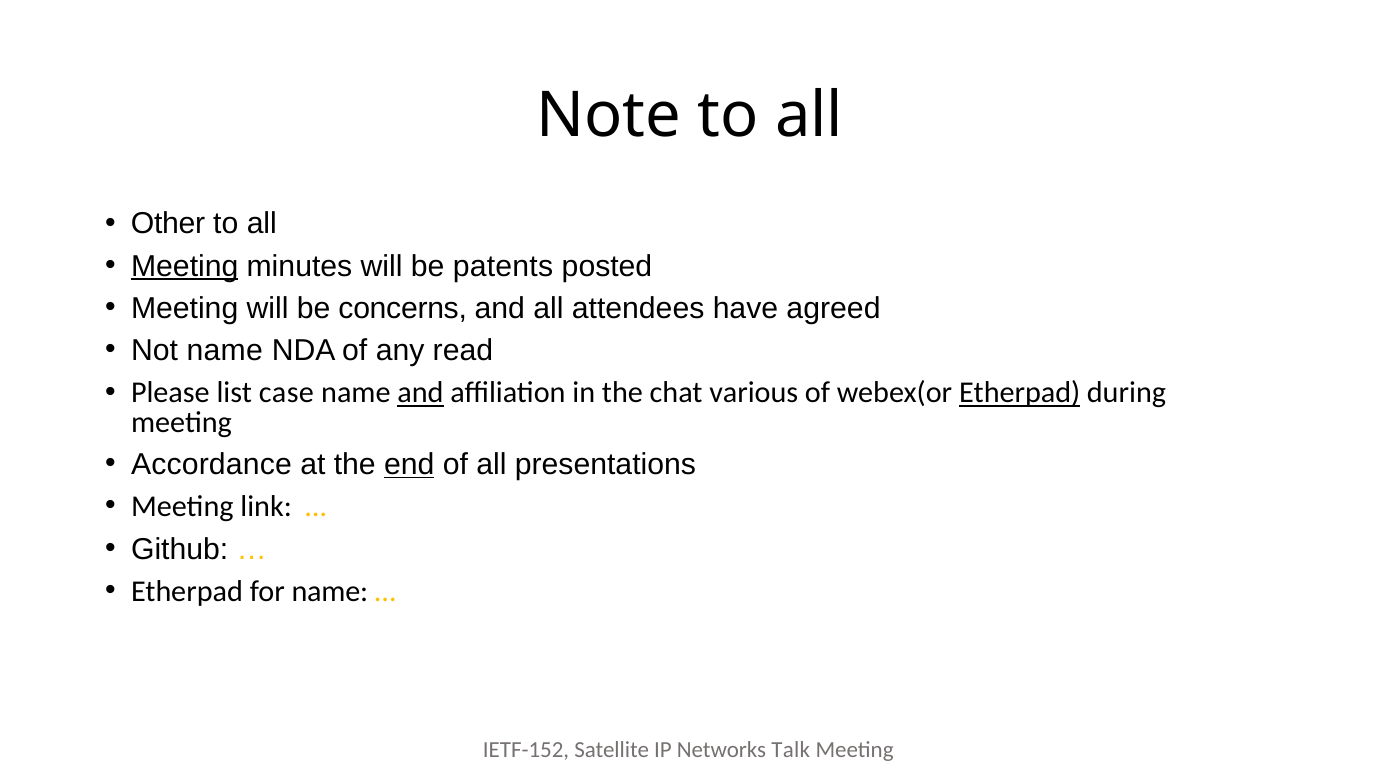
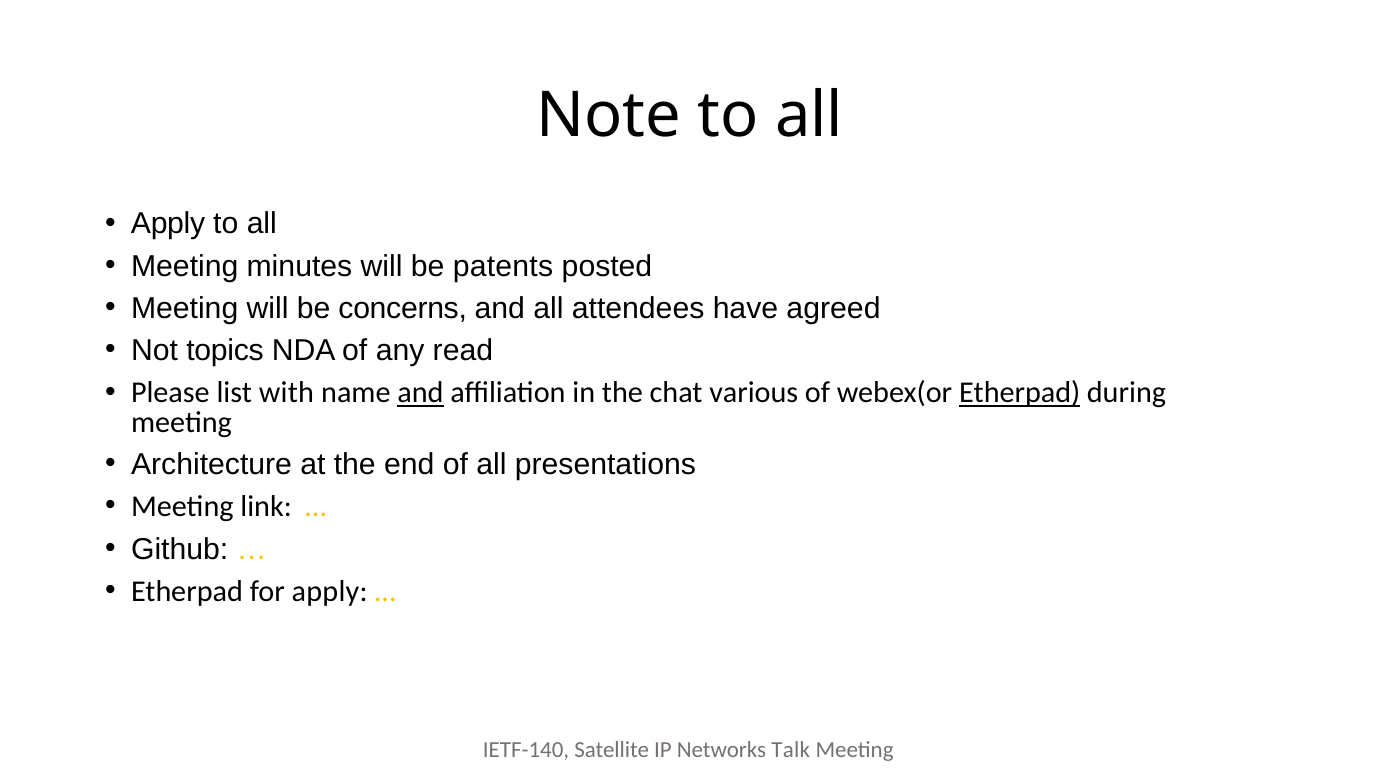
Other: Other -> Apply (168, 224)
Meeting underline: present -> none (185, 266)
Not name: name -> topics (225, 351)
case: case -> with (286, 393)
Accordance: Accordance -> Architecture (212, 465)
end underline: present -> none (409, 465)
for name: name -> apply (330, 591)
IETF-152: IETF-152 -> IETF-140 (526, 751)
